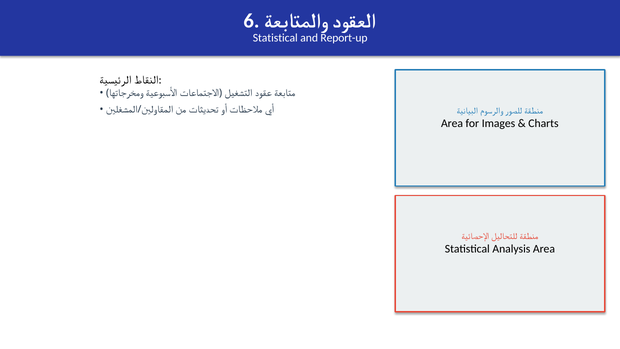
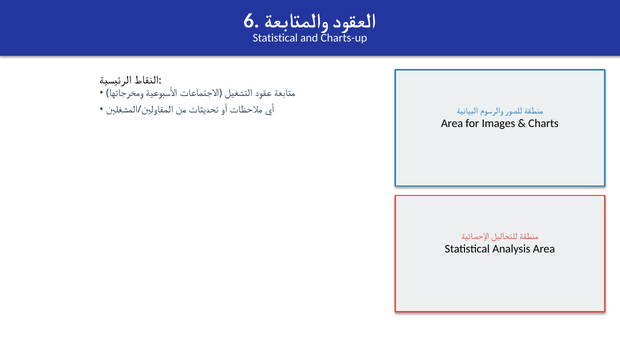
Report-up: Report-up -> Charts-up (344, 38)
